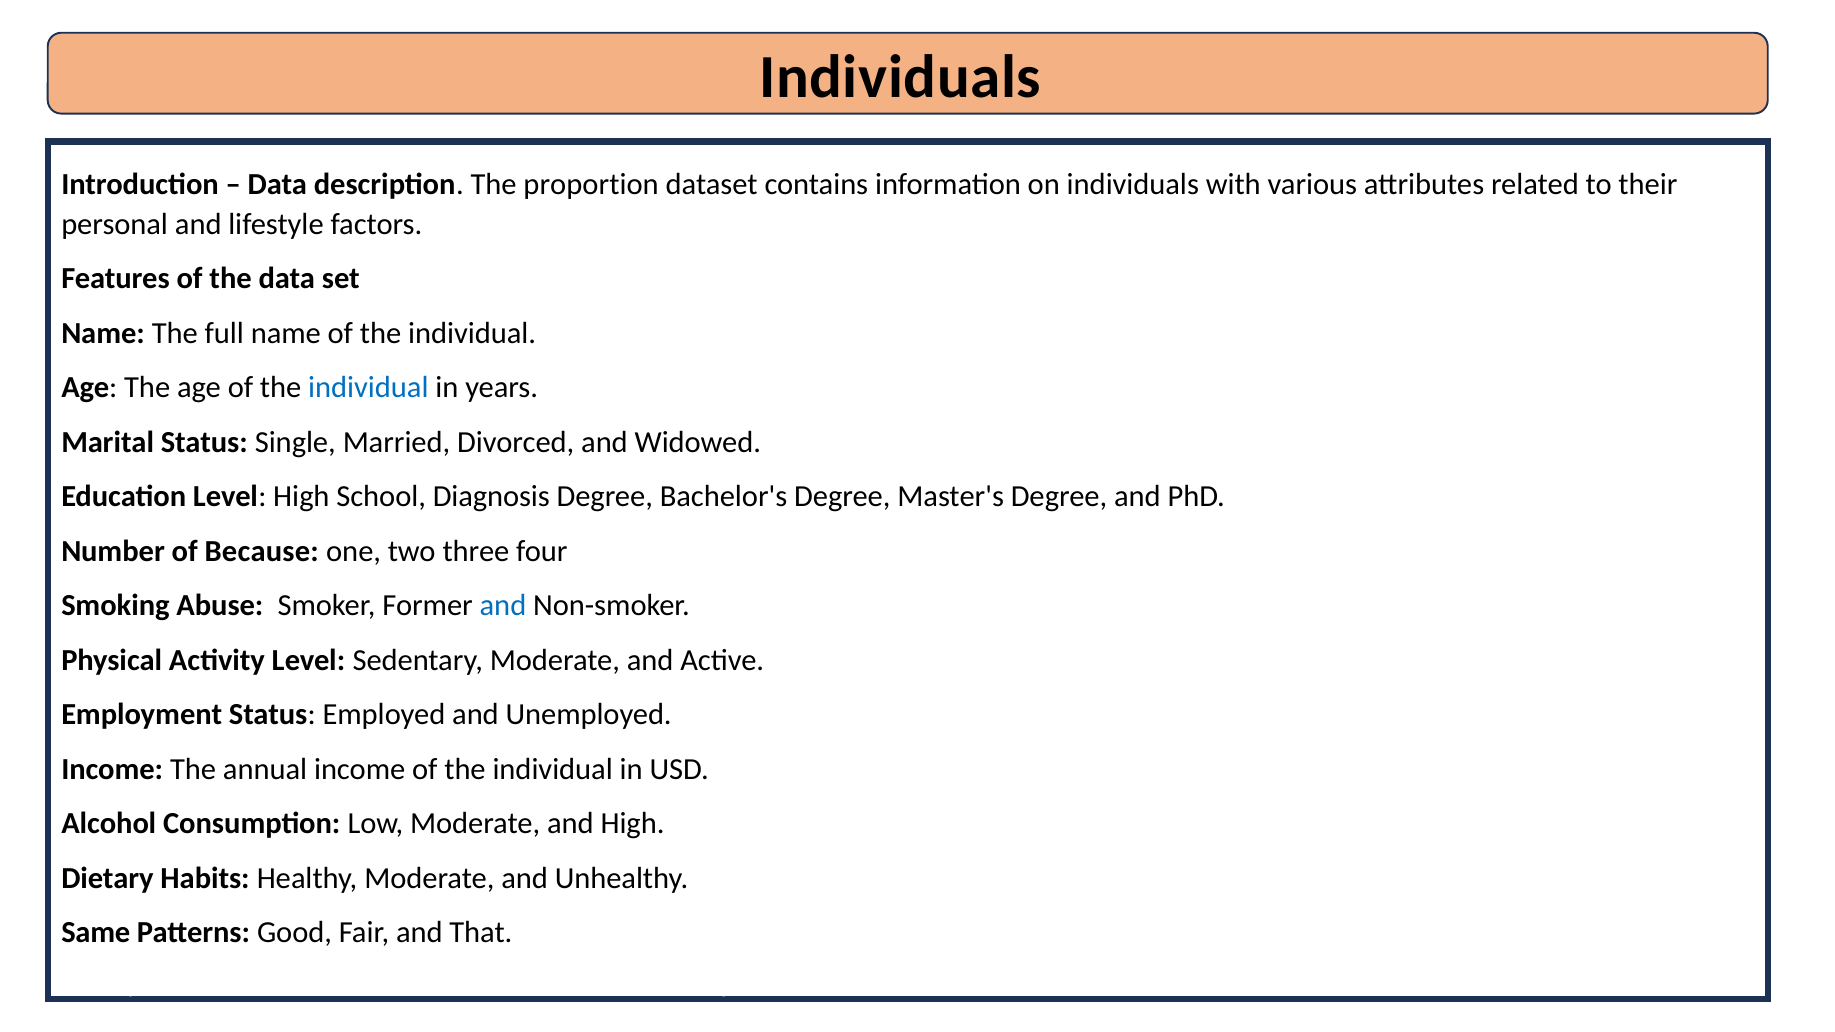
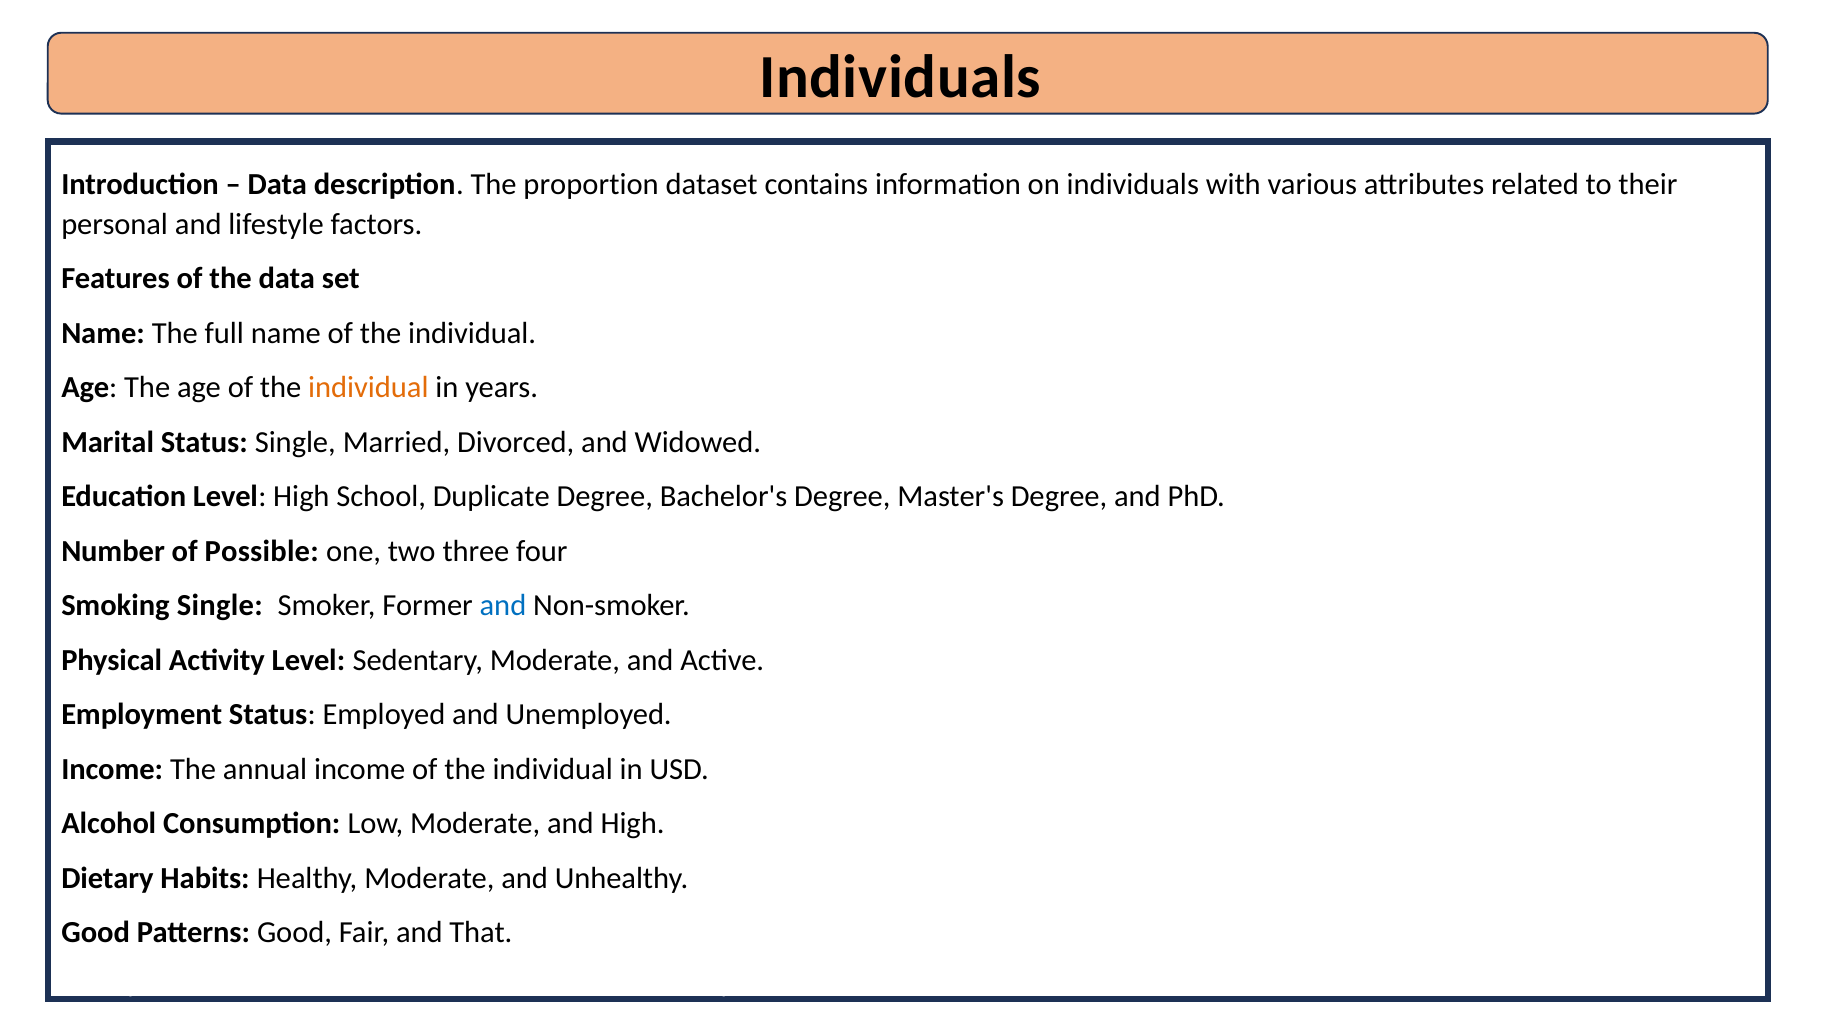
individual colour: blue -> orange (368, 388)
Diagnosis: Diagnosis -> Duplicate (491, 497)
of Because: Because -> Possible (262, 551)
Smoking Abuse: Abuse -> Single (220, 606)
Same: Same -> Good (96, 933)
